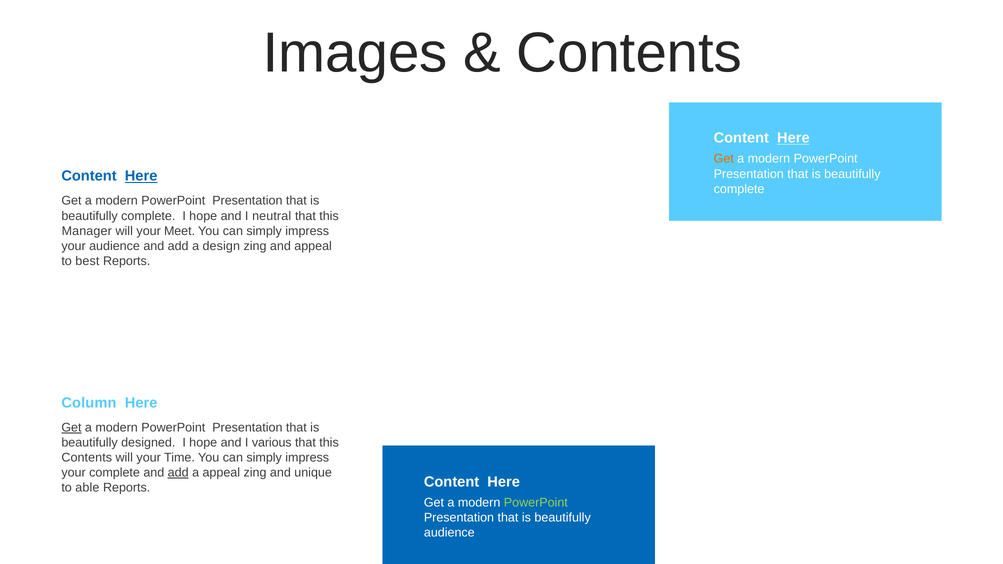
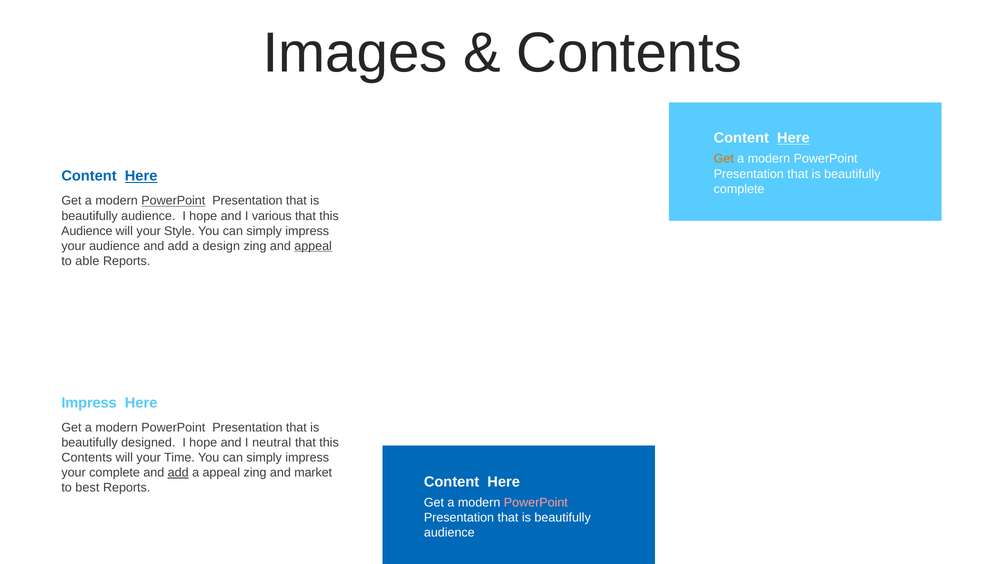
PowerPoint underline: none -> present (173, 201)
complete: complete -> audience (148, 216)
neutral: neutral -> various (272, 216)
Manager: Manager -> Audience (87, 231)
Meet: Meet -> Style (179, 231)
appeal underline: none -> present (313, 246)
best: best -> able (87, 261)
Column: Column -> Impress (89, 403)
Get underline: present -> none (71, 428)
various: various -> neutral (272, 443)
unique: unique -> market (313, 473)
able: able -> best (87, 488)
PowerPoint colour: light green -> pink (536, 503)
